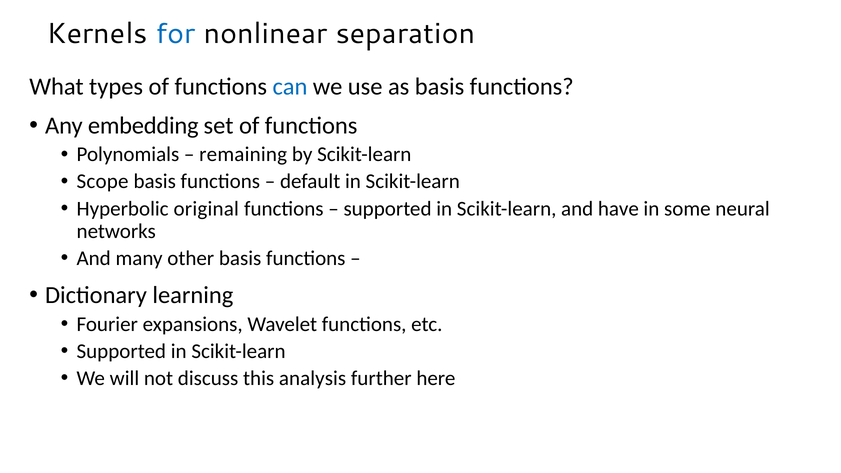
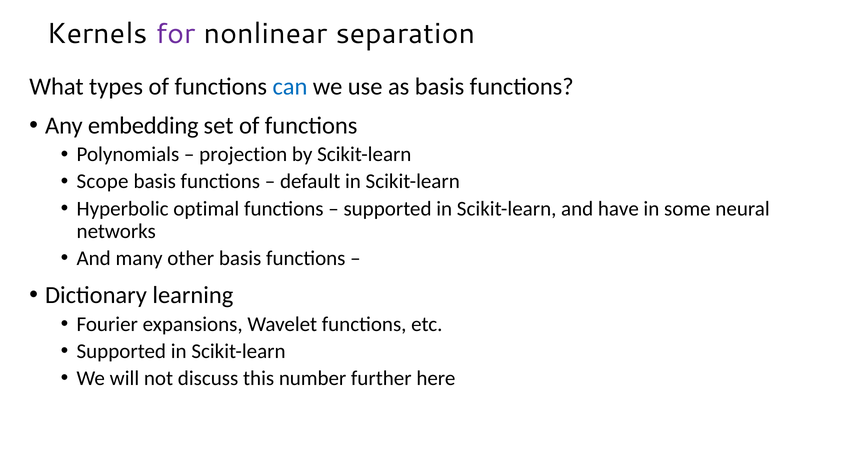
for colour: blue -> purple (176, 34)
remaining: remaining -> projection (243, 154)
original: original -> optimal (206, 209)
analysis: analysis -> number (313, 378)
